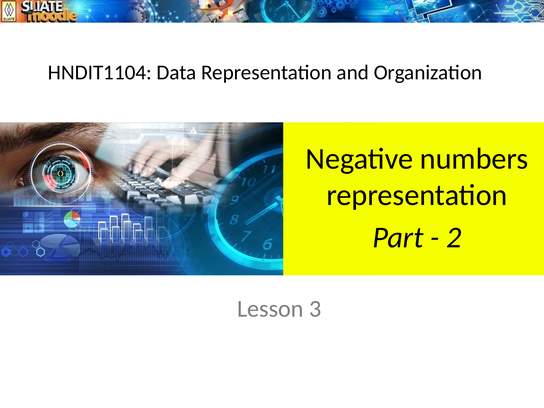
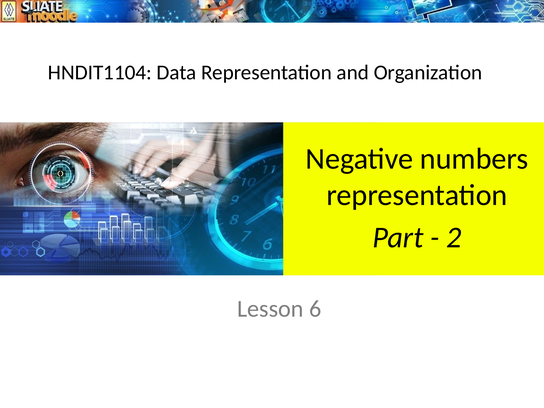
3: 3 -> 6 (315, 309)
